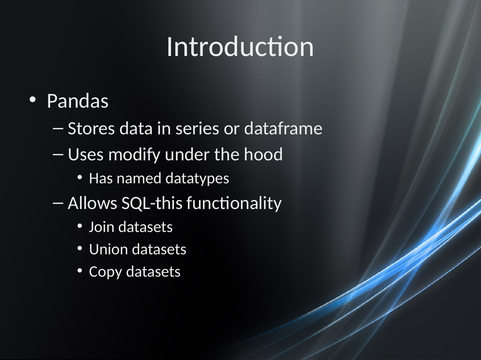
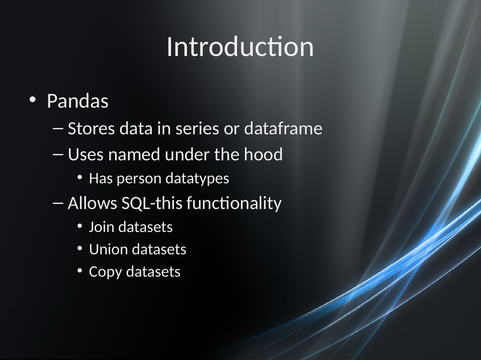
modify: modify -> named (134, 155)
named: named -> person (139, 179)
